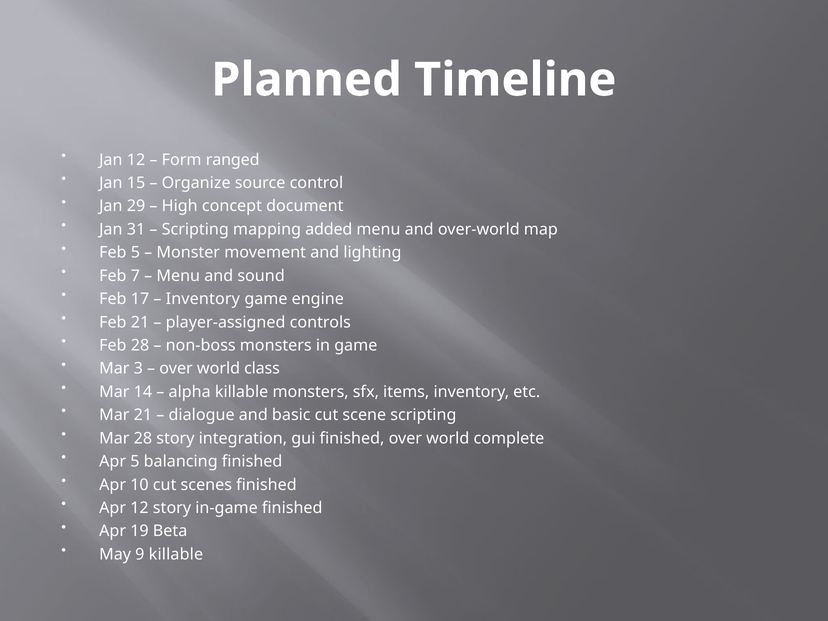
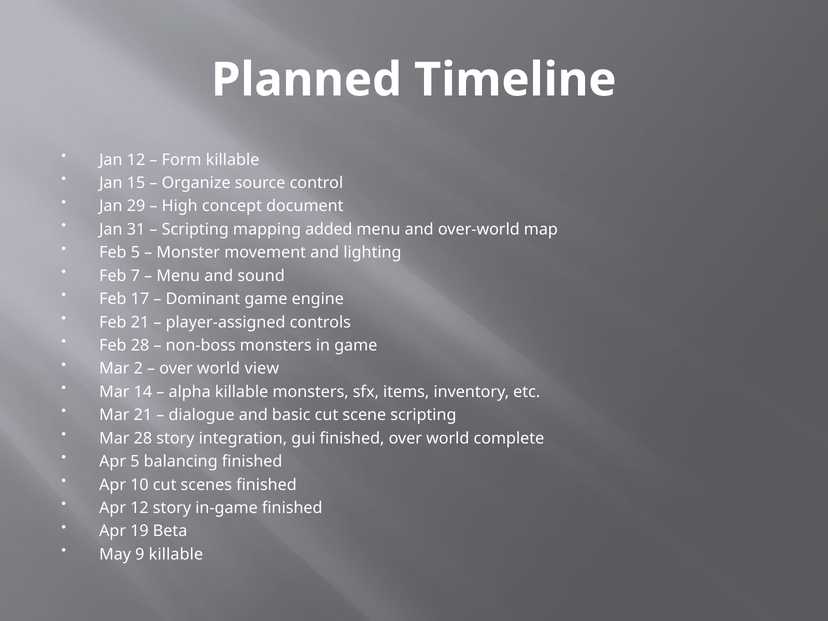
Form ranged: ranged -> killable (233, 160)
Inventory: Inventory -> Dominant (203, 299)
3: 3 -> 2 (138, 369)
class: class -> view (262, 369)
